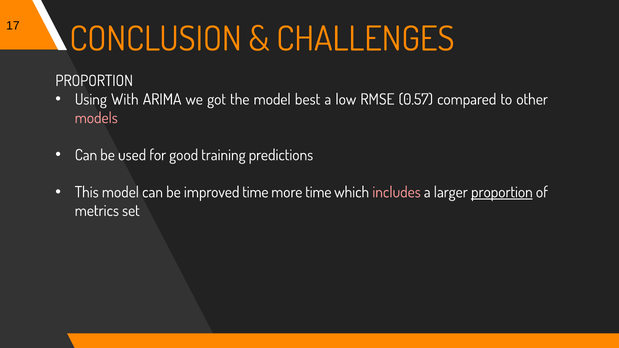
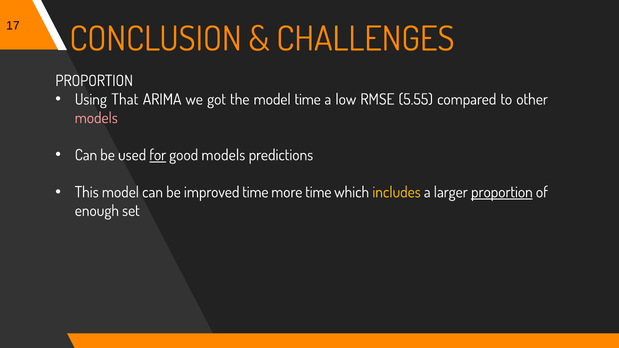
With: With -> That (125, 100)
model best: best -> time (308, 100)
0.57: 0.57 -> 5.55 (416, 100)
for underline: none -> present (158, 155)
good training: training -> models (223, 155)
includes colour: pink -> yellow (397, 192)
metrics: metrics -> enough (97, 211)
